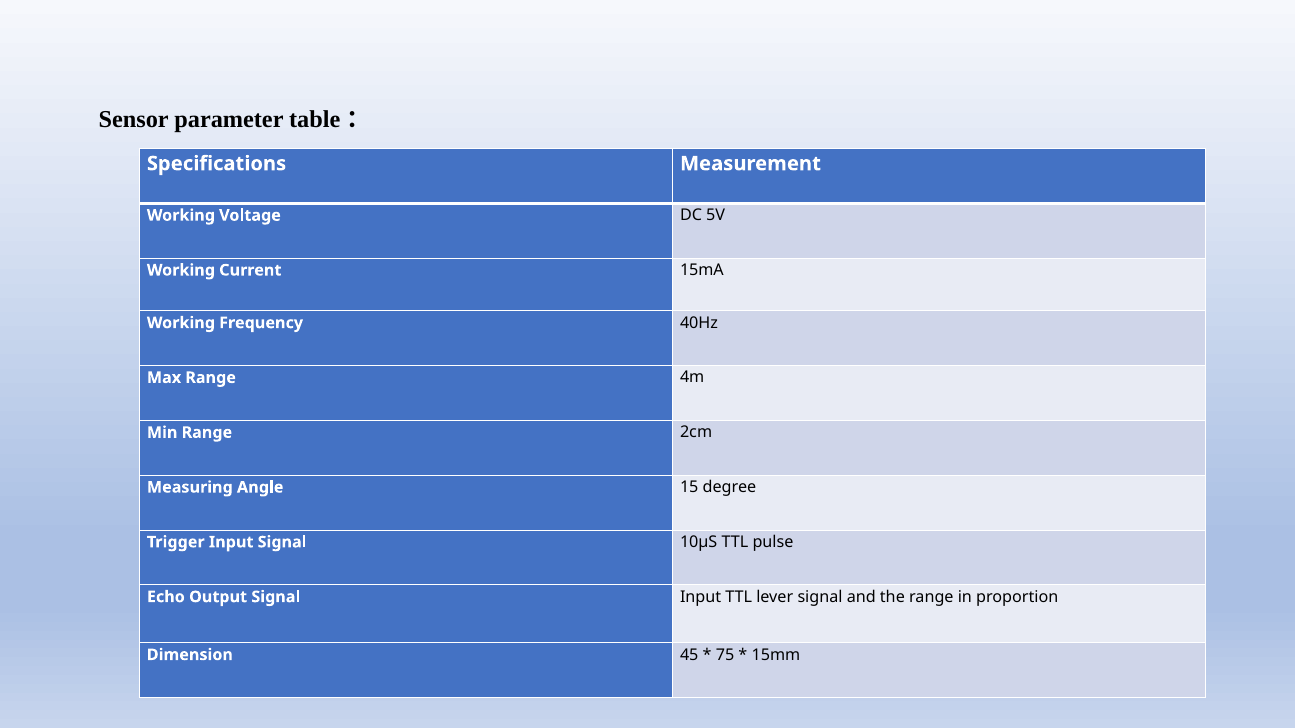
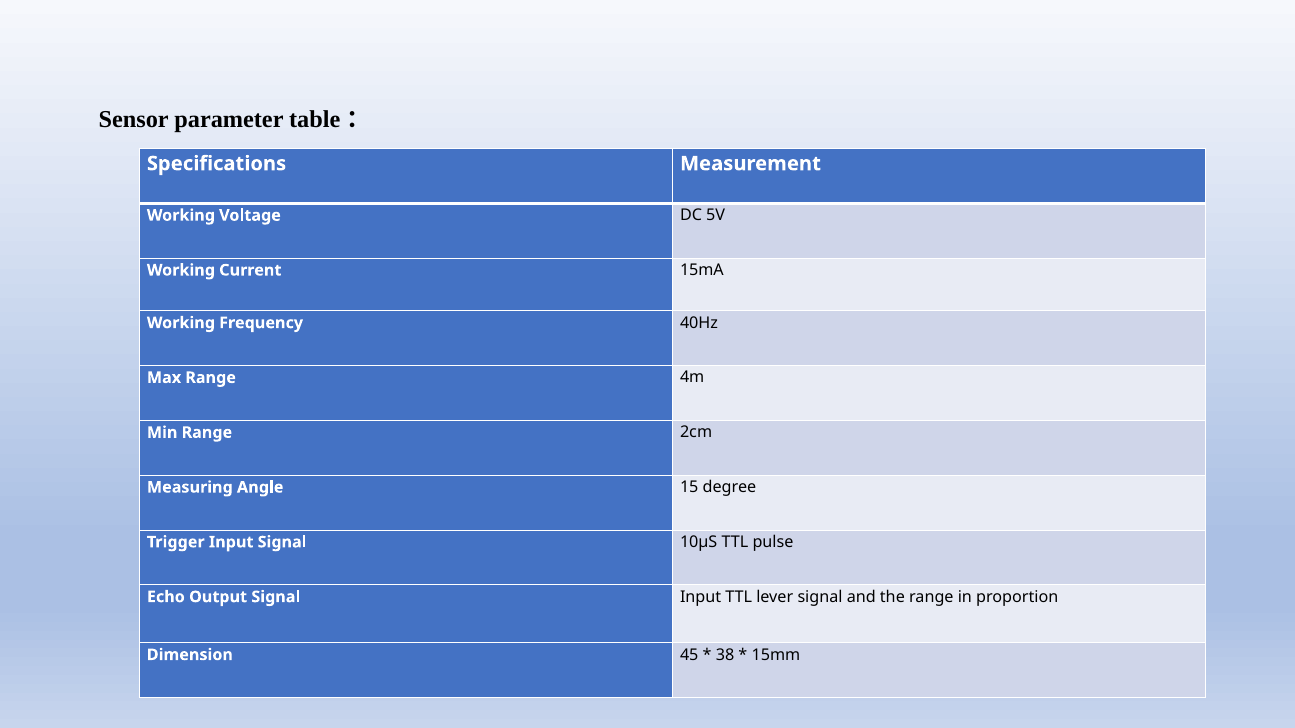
75: 75 -> 38 (725, 655)
